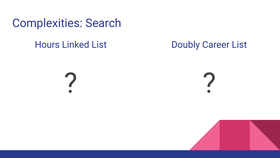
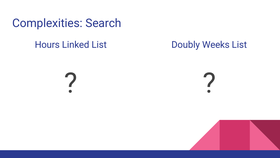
Career: Career -> Weeks (216, 45)
